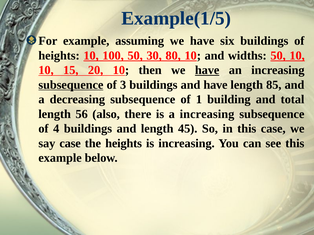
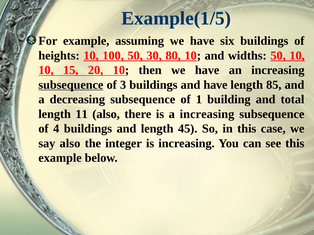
have underline: present -> none (207, 70)
56: 56 -> 11 (82, 114)
say case: case -> also (70, 144)
the heights: heights -> integer (124, 144)
